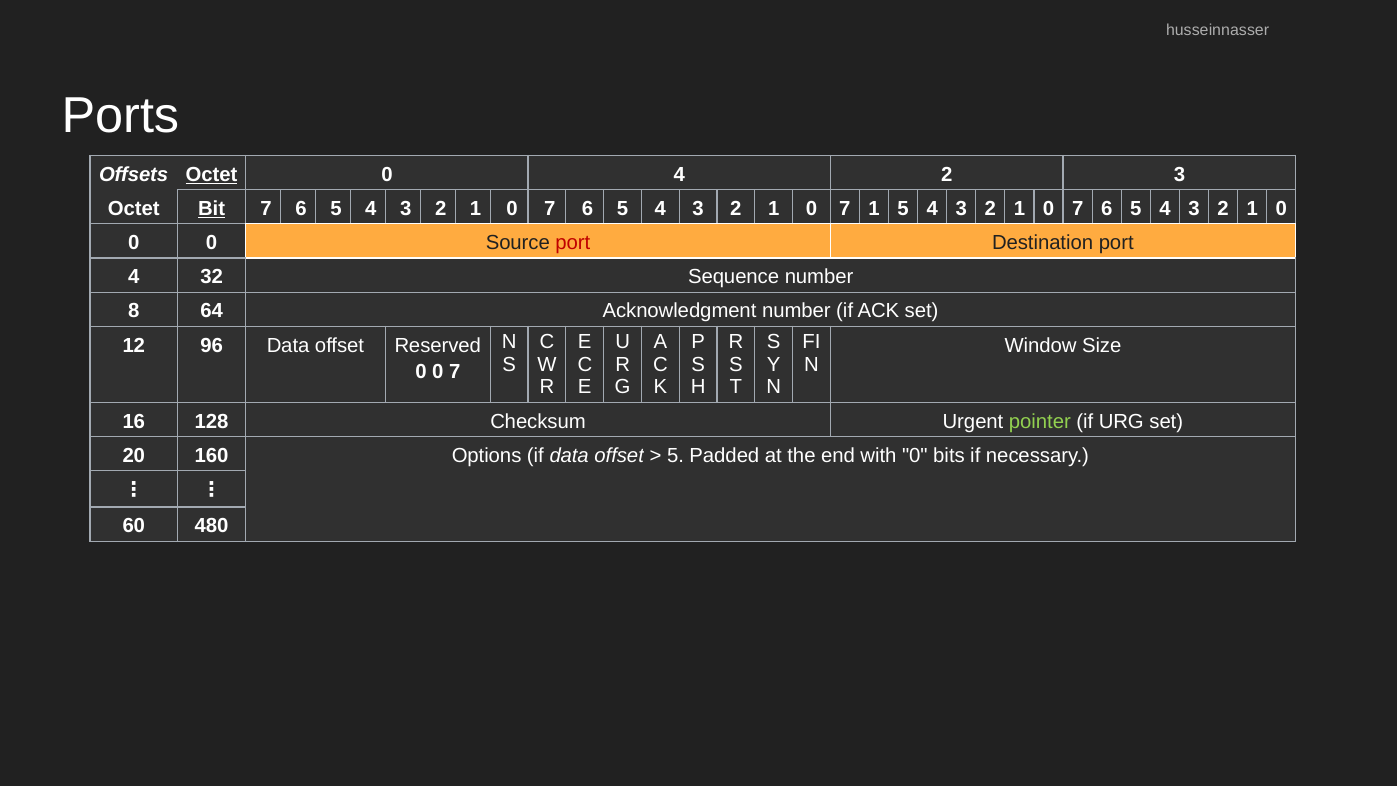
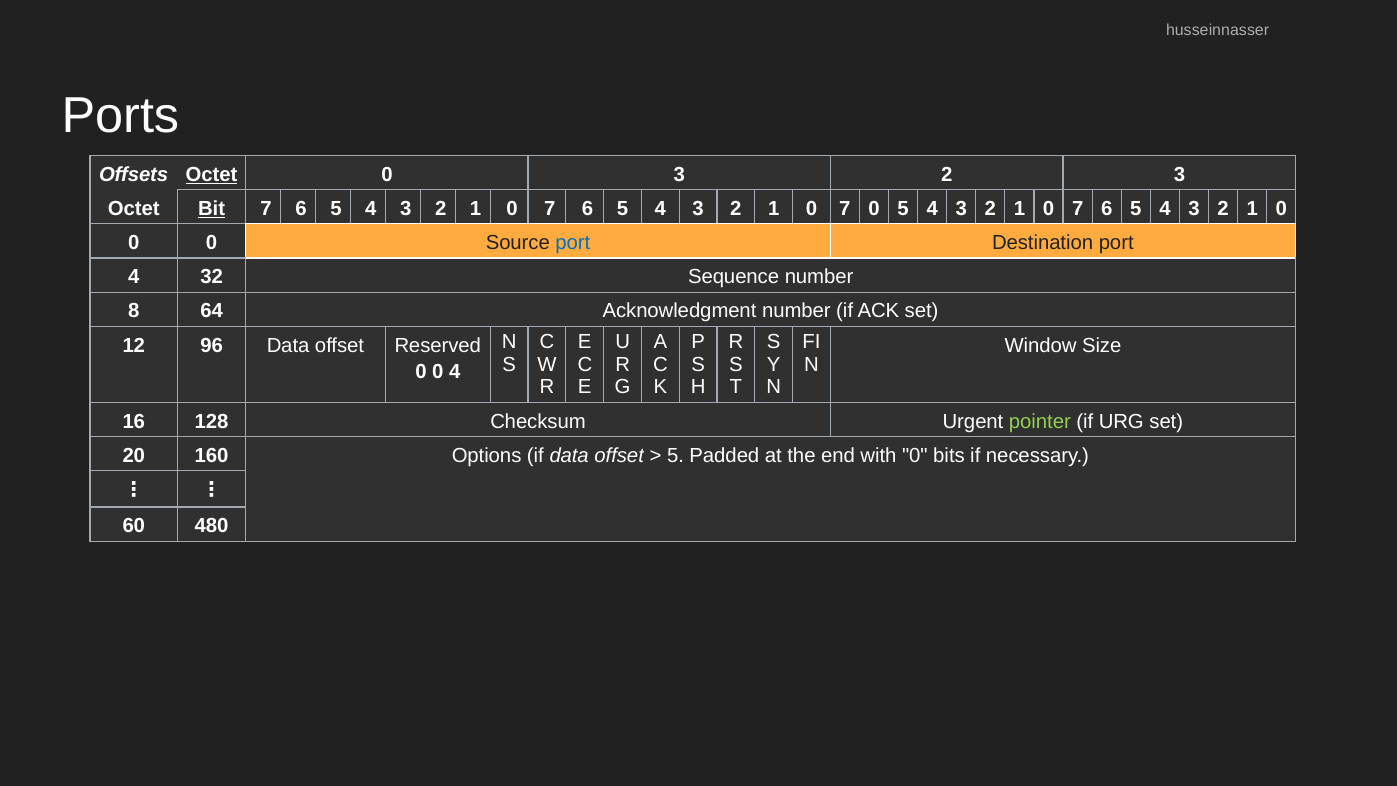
0 4: 4 -> 3 (679, 175)
7 1: 1 -> 0 (874, 209)
port colour: red -> blue (573, 243)
0 0 7: 7 -> 4 (455, 371)
